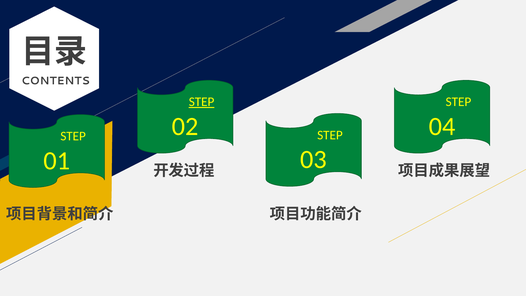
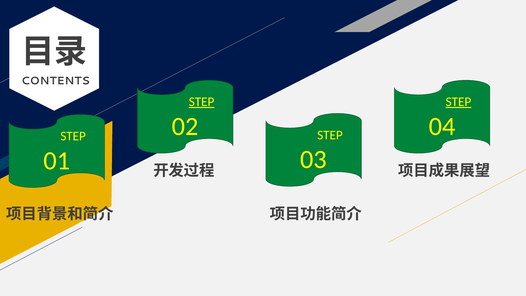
STEP underline: none -> present (458, 102)
